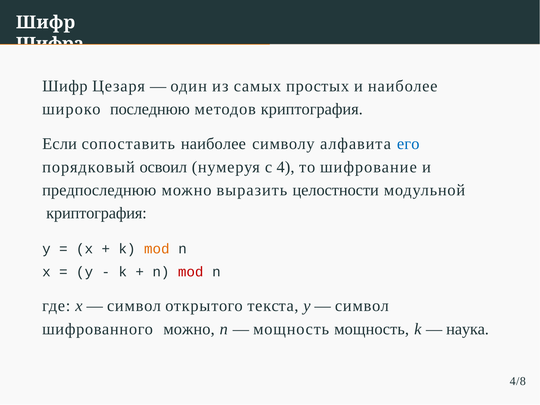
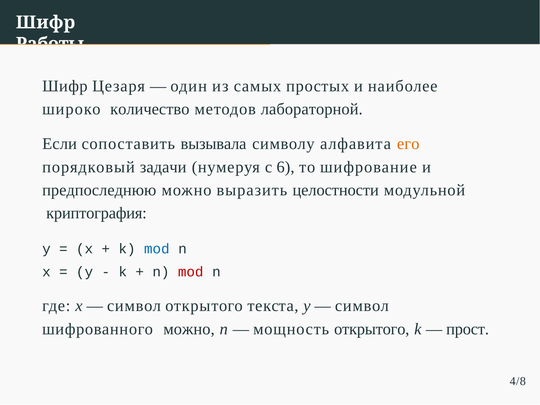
Шифра: Шифра -> Работы (50, 44)
последнюю: последнюю -> количество (150, 109)
методов криптография: криптография -> лабораторной (312, 109)
сопоставить наиболее: наиболее -> вызывала (214, 144)
его colour: blue -> orange (408, 144)
освоил: освоил -> задачи (163, 167)
4: 4 -> 6 (286, 167)
mod colour: orange -> blue (157, 249)
мощность мощность: мощность -> открытого (372, 329)
наука: наука -> прост (468, 329)
